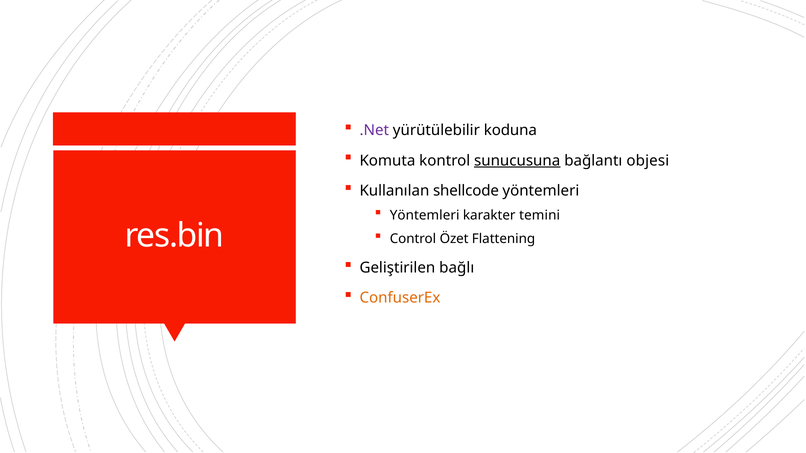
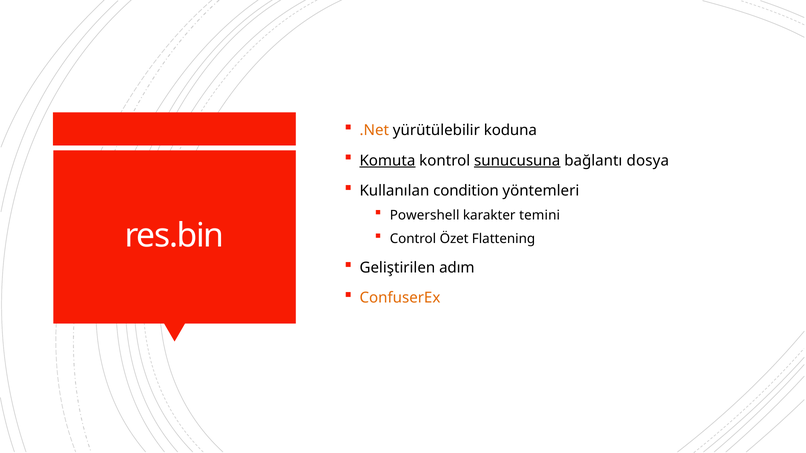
.Net colour: purple -> orange (374, 131)
Komuta underline: none -> present (387, 161)
objesi: objesi -> dosya (648, 161)
shellcode: shellcode -> condition (466, 191)
Yöntemleri: Yöntemleri -> Powershell (425, 215)
bağlı: bağlı -> adım (457, 268)
